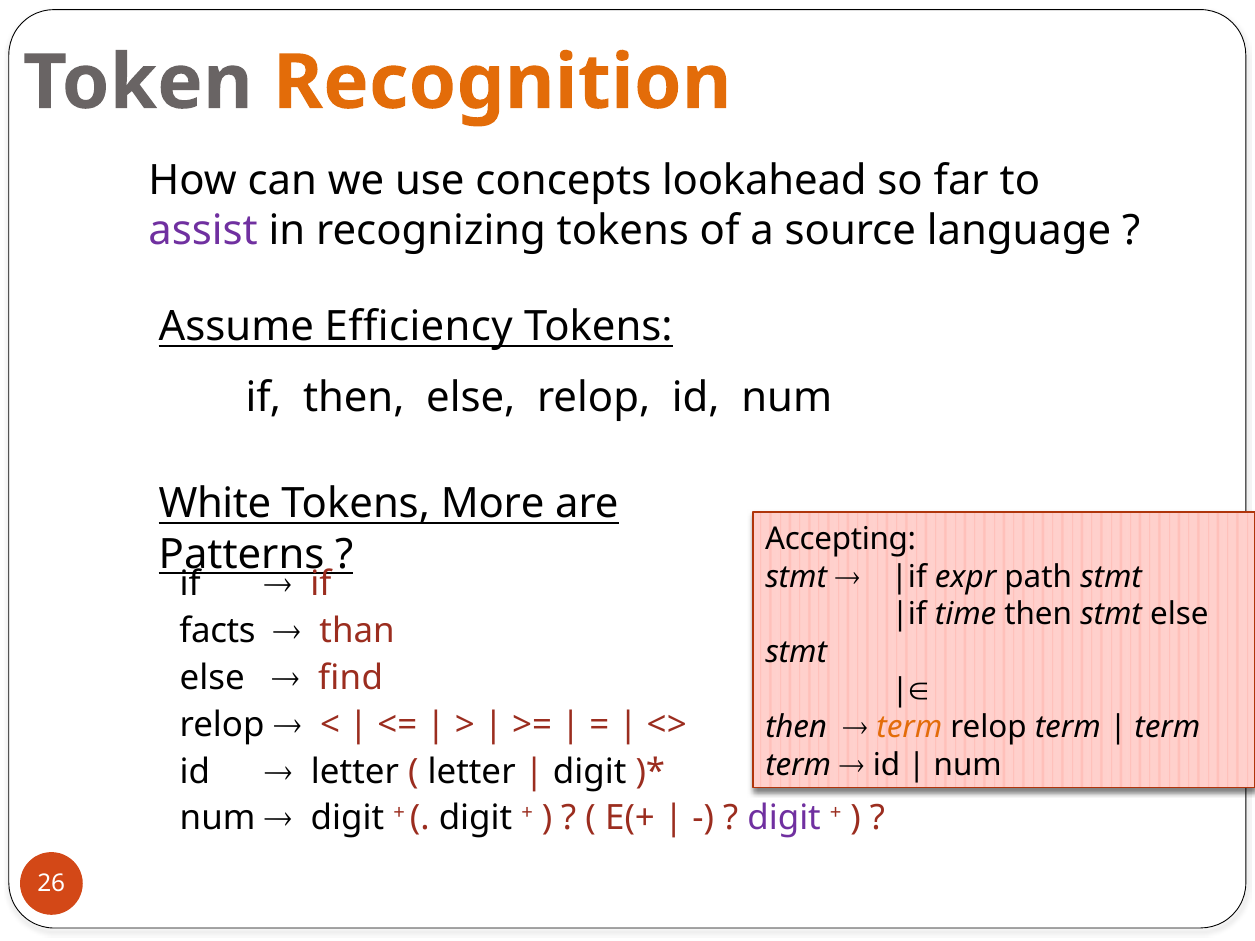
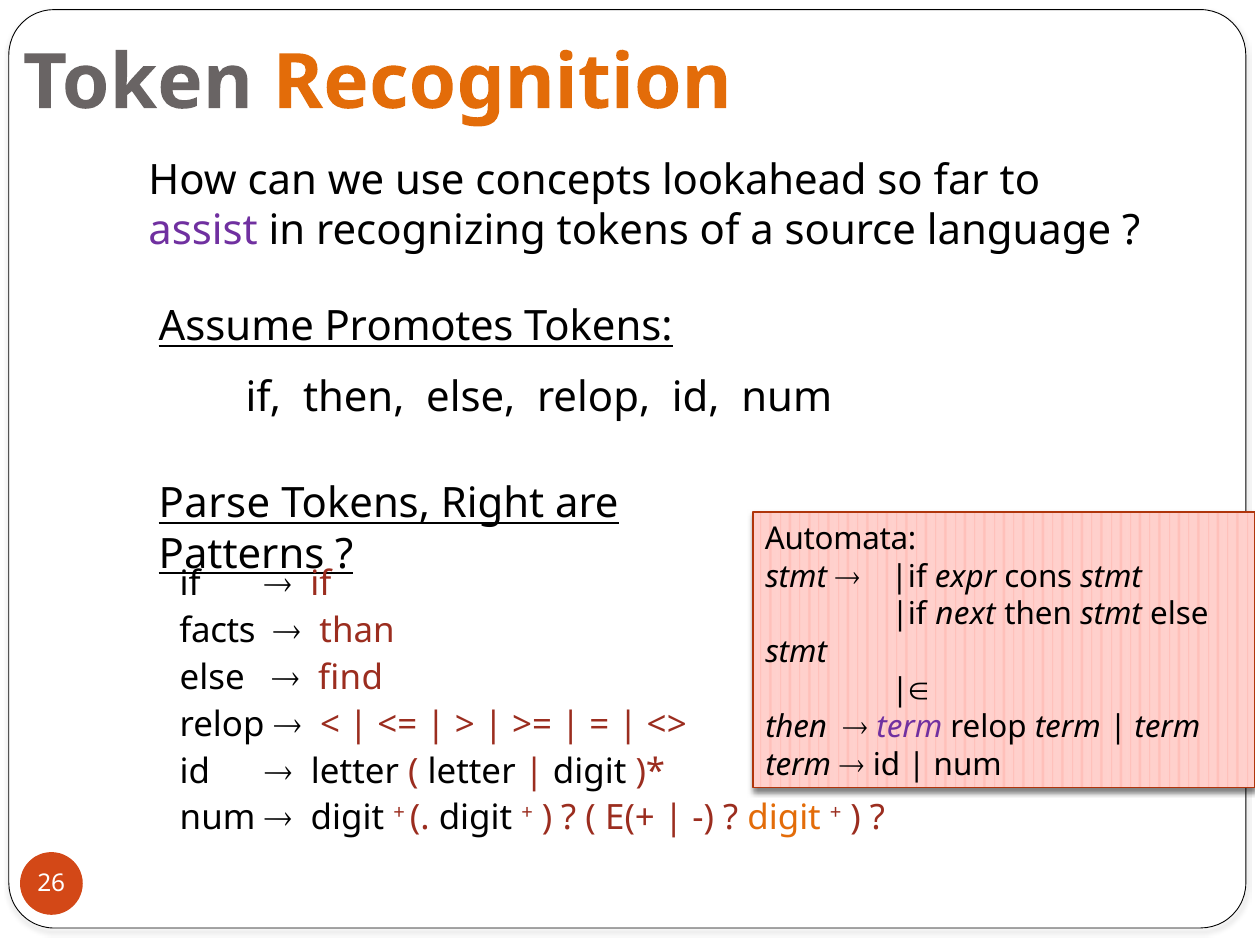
Efficiency: Efficiency -> Promotes (419, 327)
White: White -> Parse (214, 504)
More: More -> Right (493, 504)
Accepting: Accepting -> Automata (841, 539)
path: path -> cons (1038, 577)
time: time -> next (965, 615)
term colour: orange -> purple (909, 728)
digit colour: purple -> orange (784, 819)
